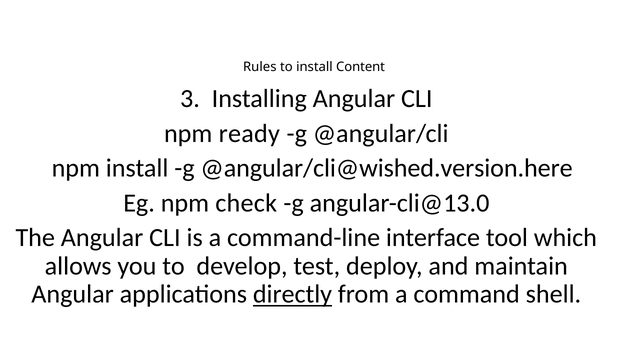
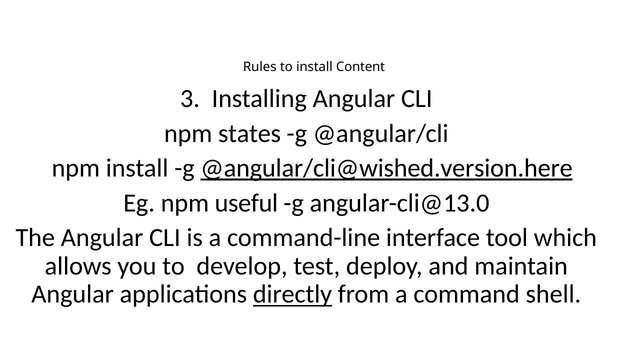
ready: ready -> states (250, 134)
@angular/cli@wished.version.here underline: none -> present (387, 168)
check: check -> useful (246, 203)
